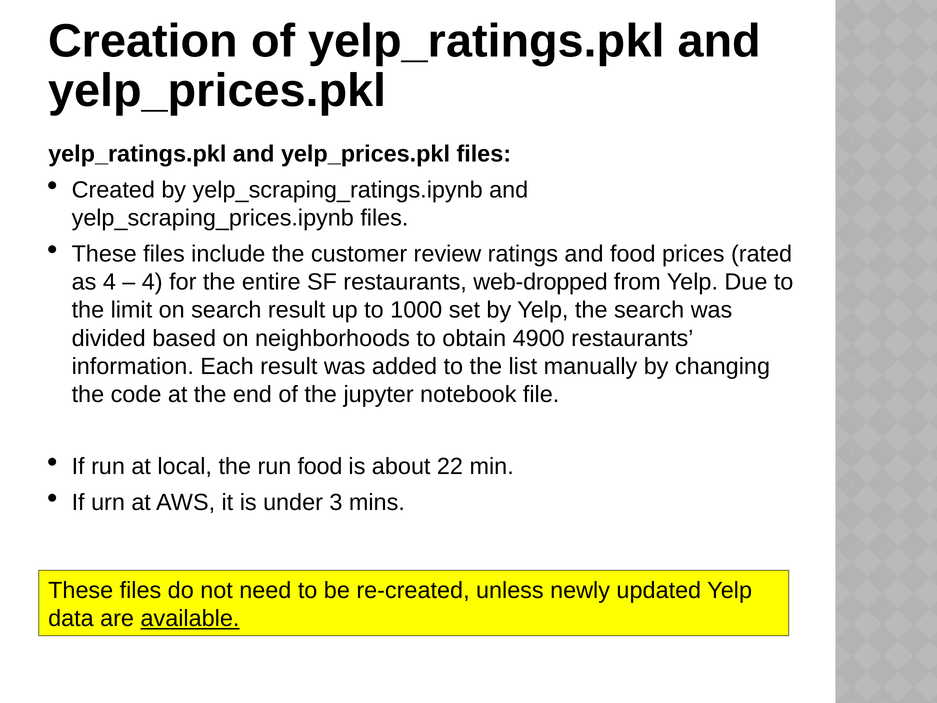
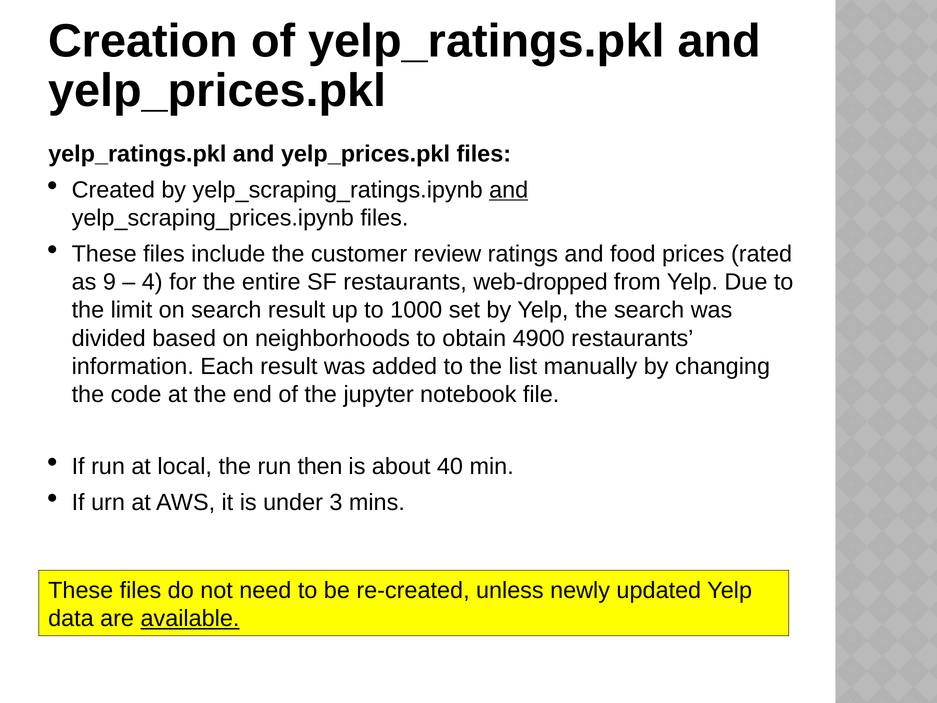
and underline: none -> present (509, 190)
as 4: 4 -> 9 (109, 282)
run food: food -> then (320, 466)
22: 22 -> 40 (450, 466)
